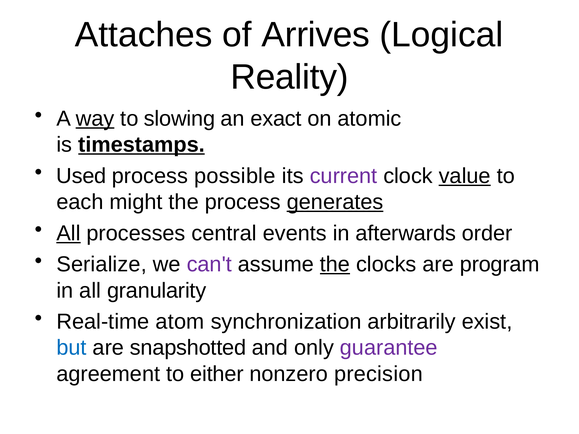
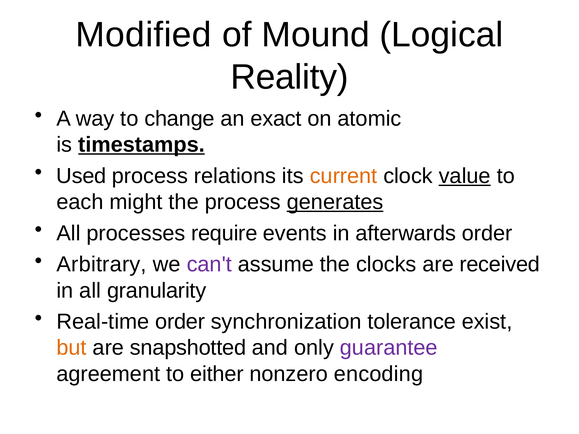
Attaches: Attaches -> Modified (144, 35)
Arrives: Arrives -> Mound (316, 35)
way underline: present -> none (95, 119)
slowing: slowing -> change (180, 119)
possible: possible -> relations (235, 176)
current colour: purple -> orange (344, 176)
All underline: present -> none (69, 233)
central: central -> require (224, 233)
Serialize: Serialize -> Arbitrary (102, 265)
the underline: present -> none (335, 265)
program: program -> received (500, 265)
Real-time atom: atom -> order (180, 322)
arbitrarily: arbitrarily -> tolerance (412, 322)
but colour: blue -> orange (72, 348)
precision: precision -> encoding (378, 374)
